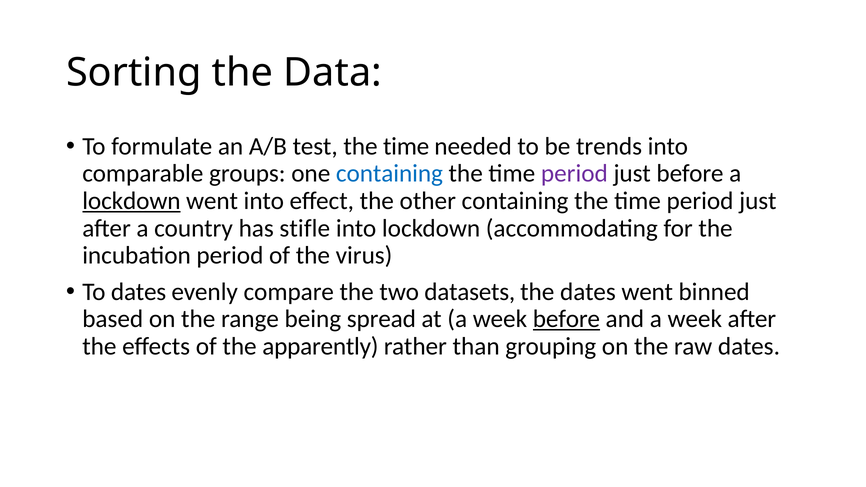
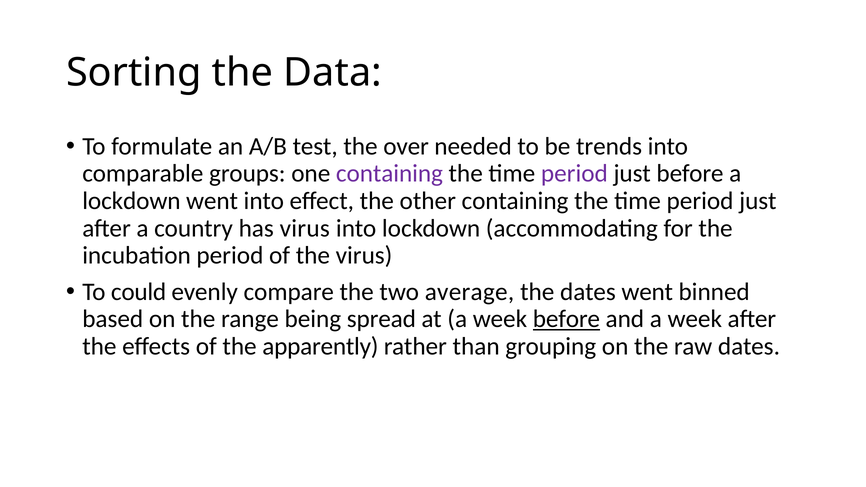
test the time: time -> over (406, 146)
containing colour: blue -> purple (389, 174)
lockdown underline: present -> none (131, 201)
has stifle: stifle -> virus (305, 228)
To dates: dates -> could (139, 292)
datasets: datasets -> average (469, 292)
